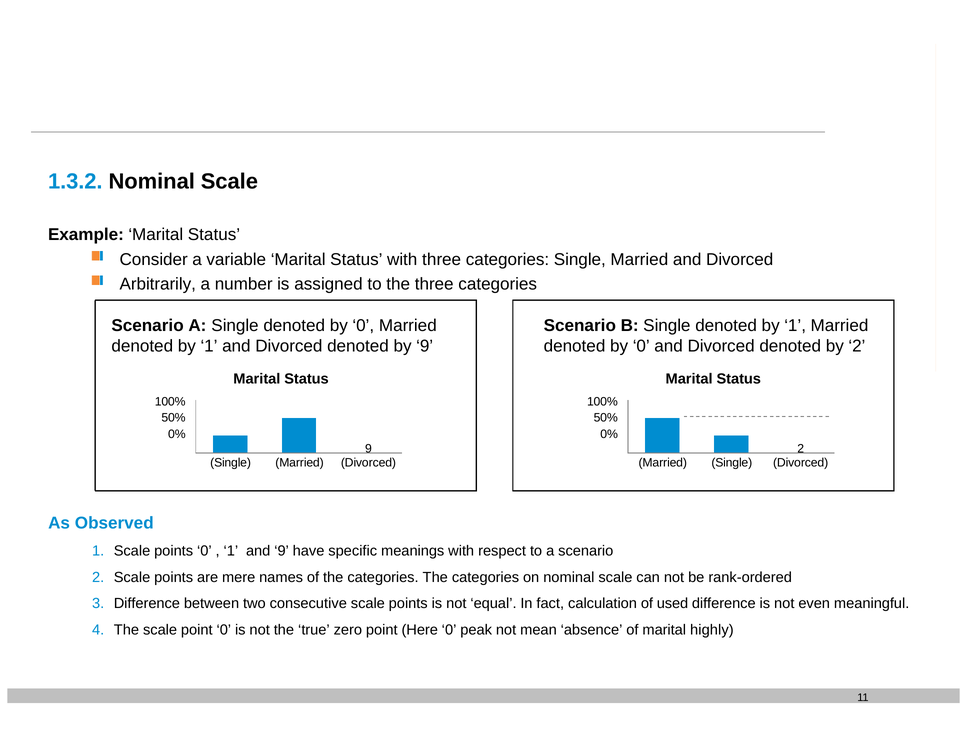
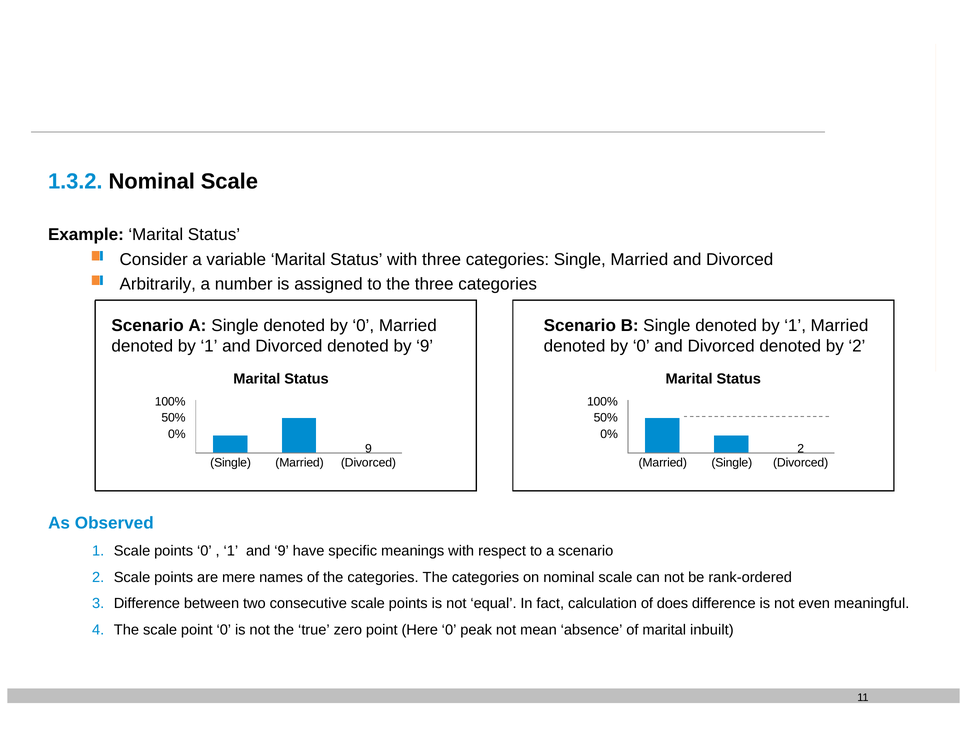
used: used -> does (673, 604)
highly: highly -> inbuilt (712, 630)
